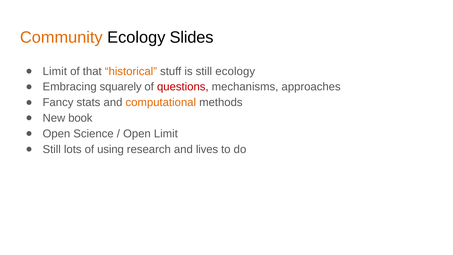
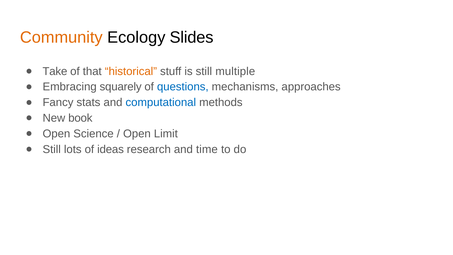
Limit: Limit -> Take (55, 71)
still ecology: ecology -> multiple (235, 71)
questions colour: red -> blue (183, 87)
computational colour: orange -> blue (161, 102)
using: using -> ideas (111, 149)
lives: lives -> time (207, 149)
